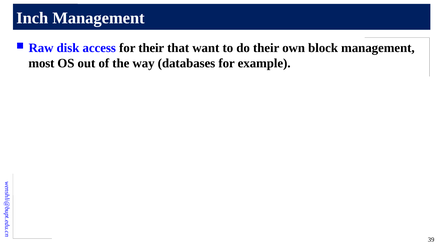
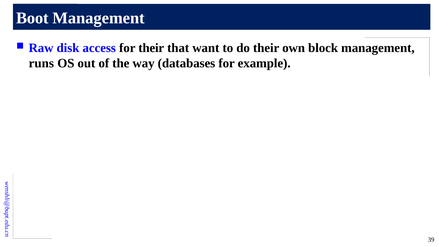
Inch: Inch -> Boot (32, 18)
most: most -> runs (41, 63)
